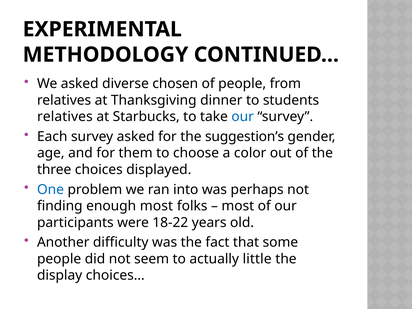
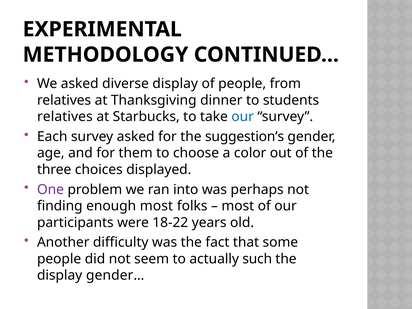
diverse chosen: chosen -> display (175, 84)
One colour: blue -> purple (50, 190)
little: little -> such (257, 259)
choices…: choices… -> gender… (115, 275)
